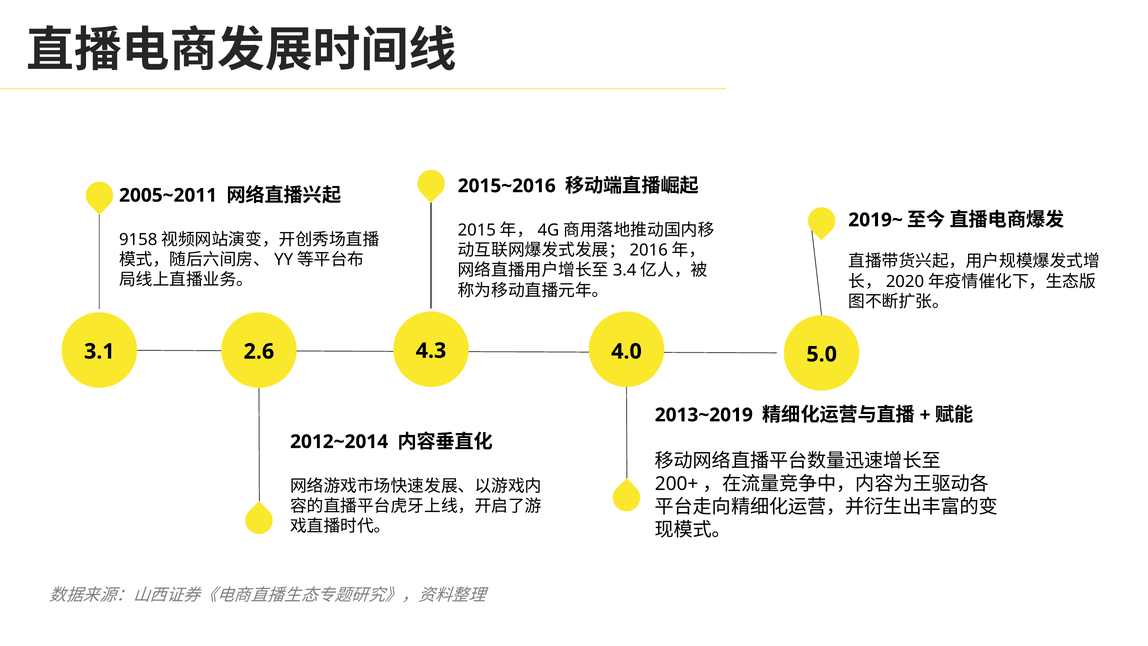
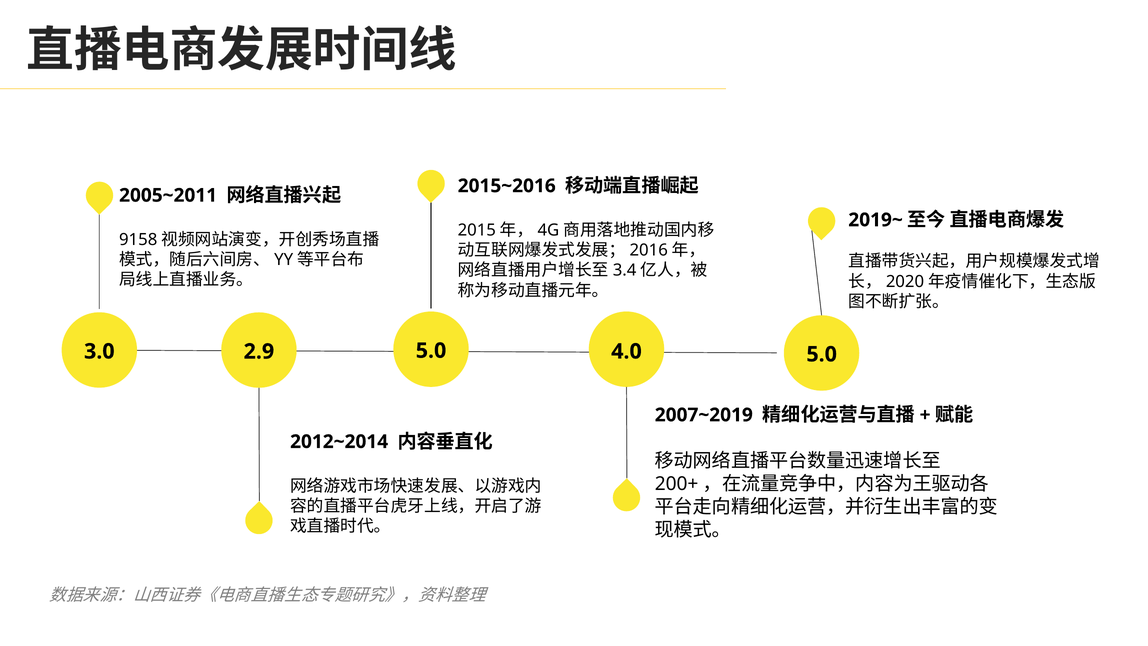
4.3: 4.3 -> 5.0 (431, 351)
3.1: 3.1 -> 3.0 (99, 351)
2.6: 2.6 -> 2.9 (259, 351)
2013~2019: 2013~2019 -> 2007~2019 (704, 415)
